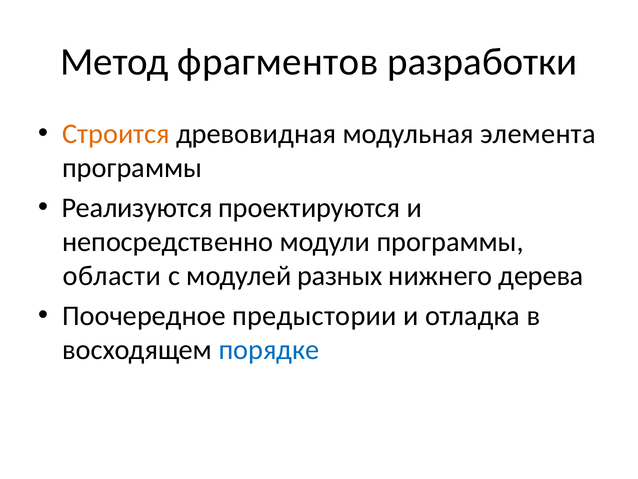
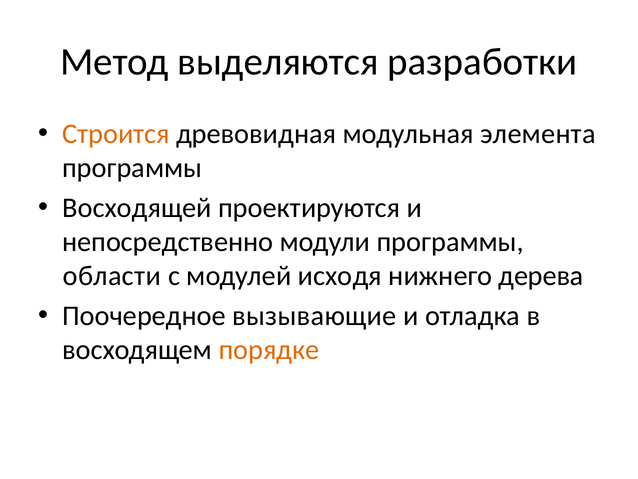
фрагментов: фрагментов -> выделяются (278, 62)
Реализуются: Реализуются -> Восходящей (137, 208)
разных: разных -> исходя (340, 276)
предыстории: предыстории -> вызывающие (314, 315)
порядке colour: blue -> orange (269, 349)
